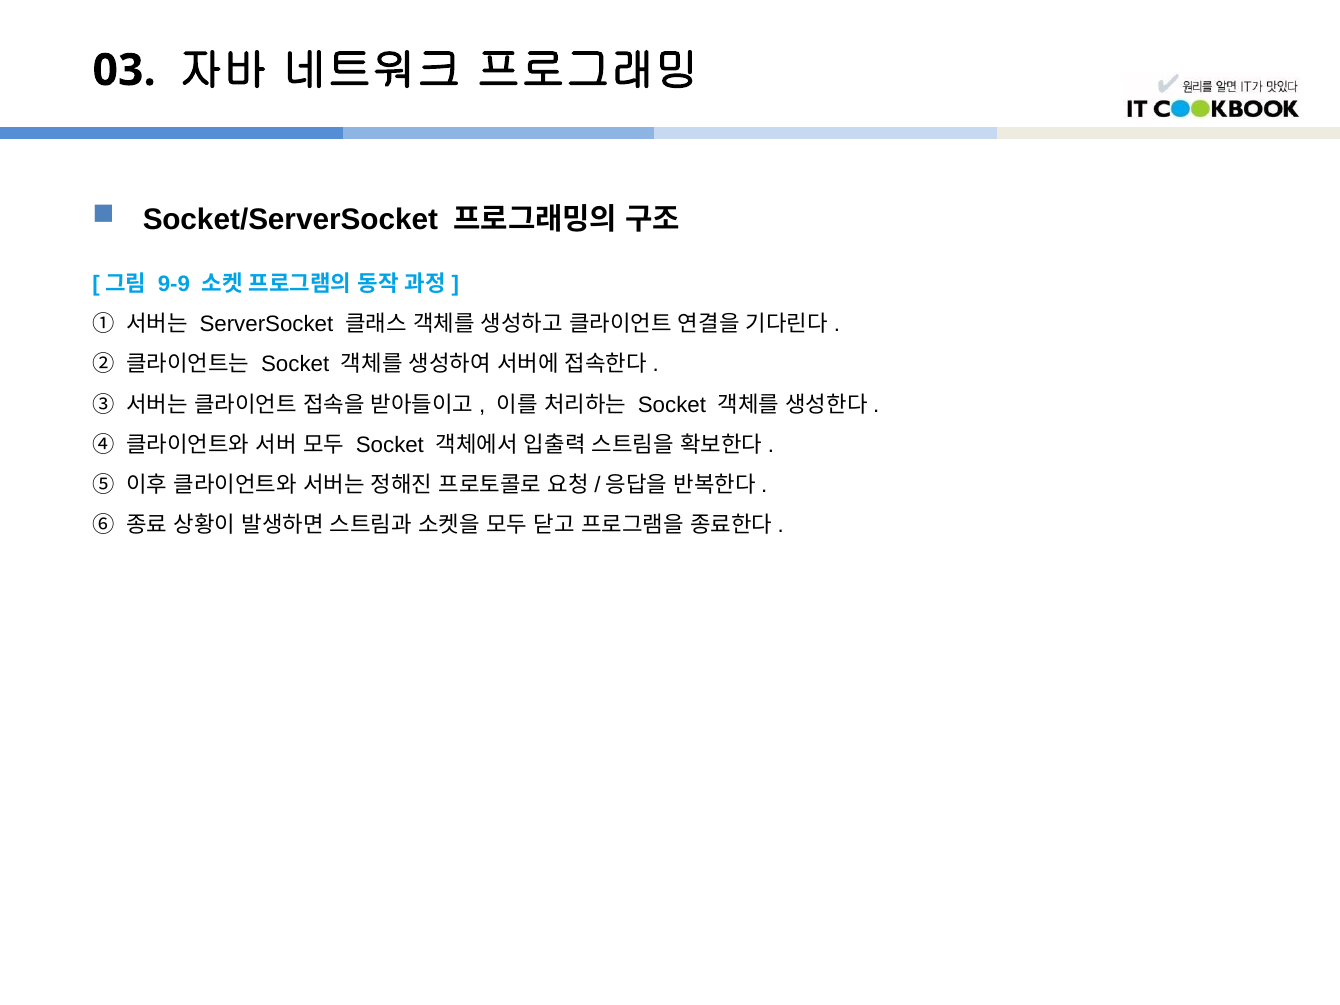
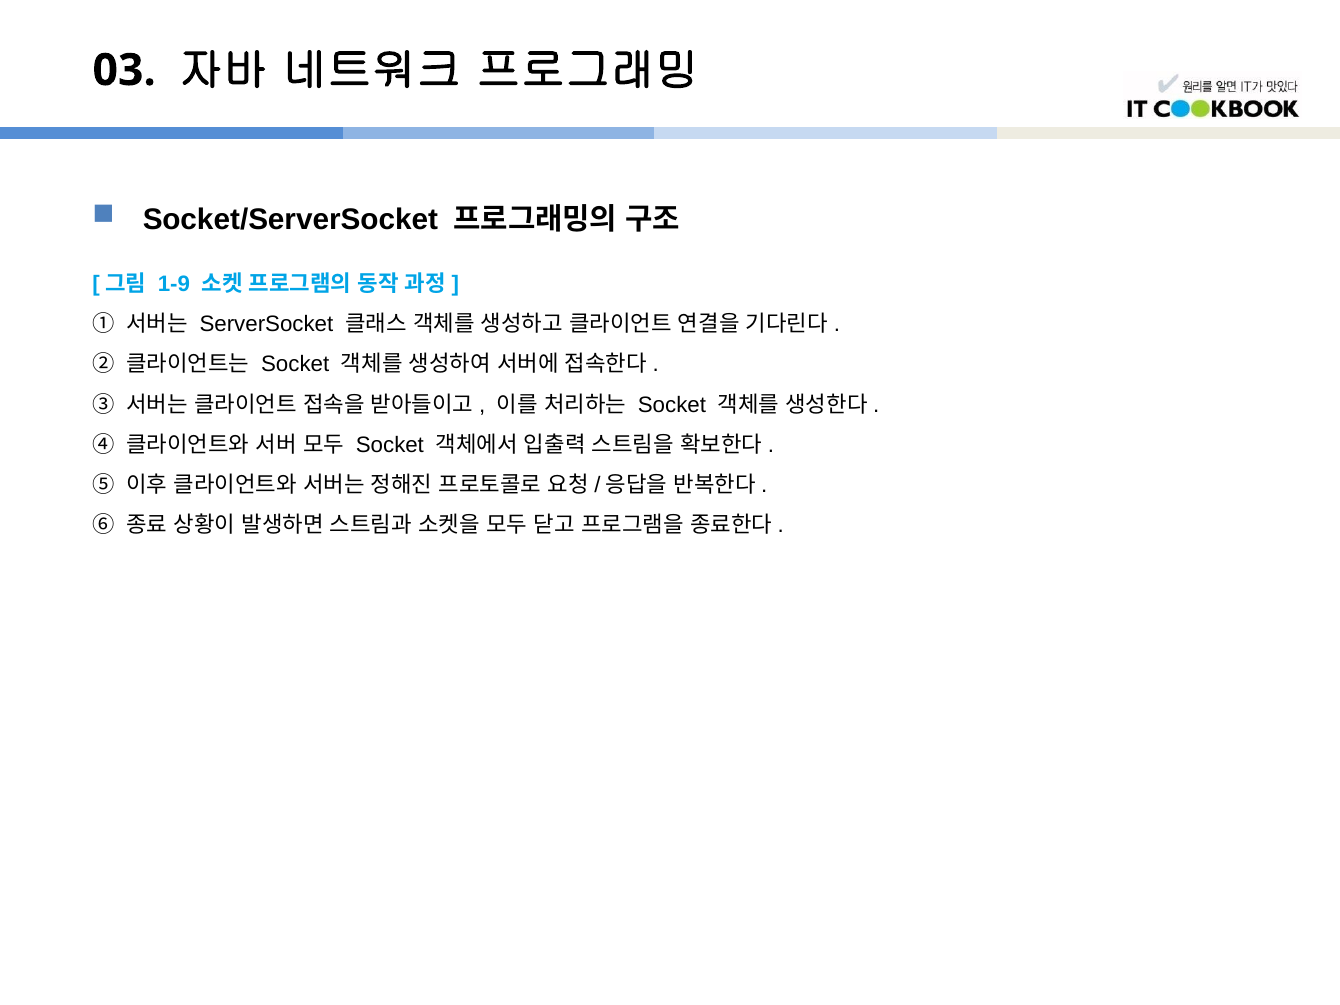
9-9: 9-9 -> 1-9 (174, 284)
